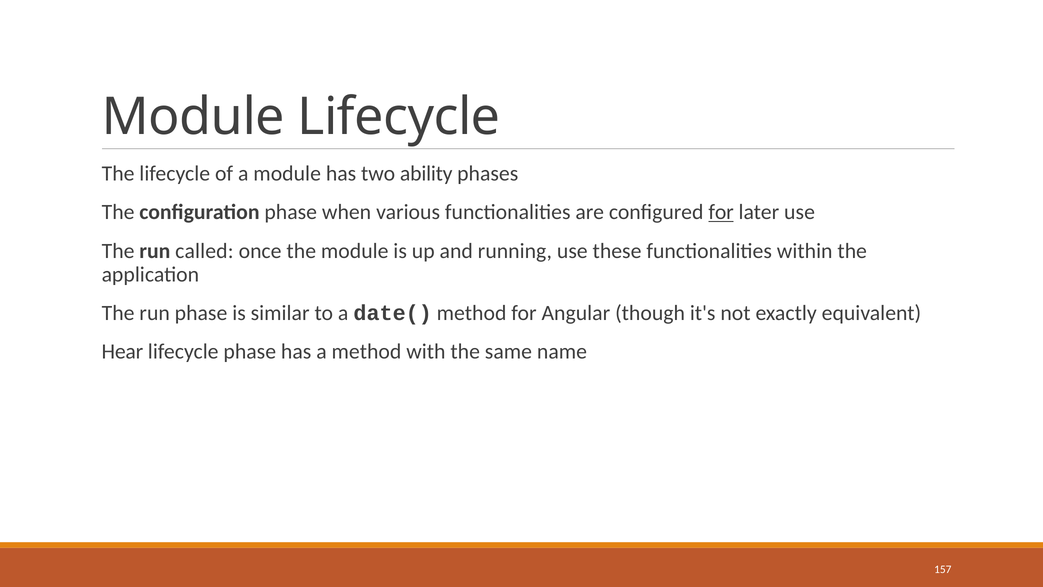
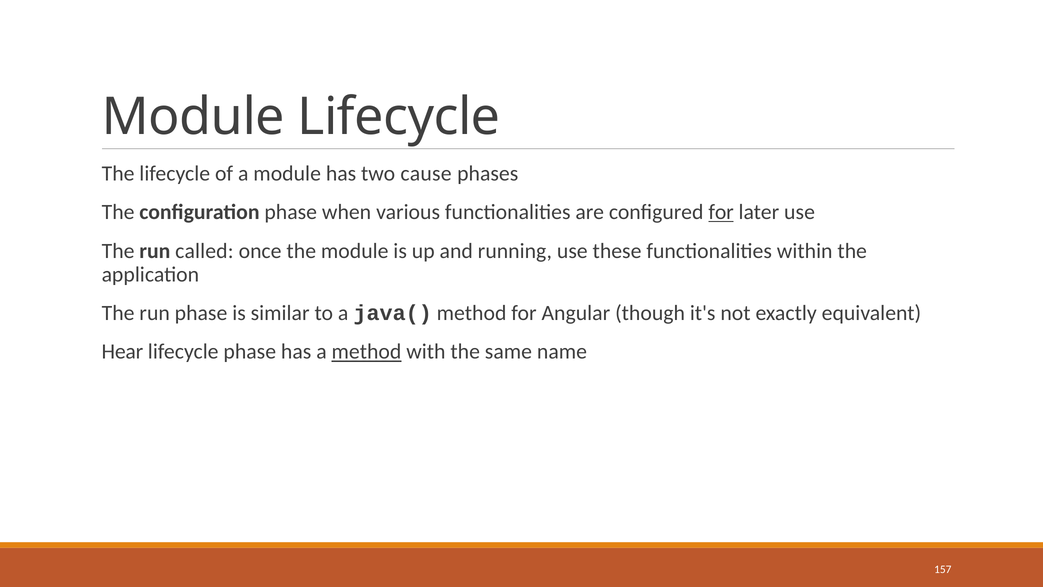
ability: ability -> cause (426, 173)
date(: date( -> java( (393, 313)
method underline: none -> present (366, 352)
